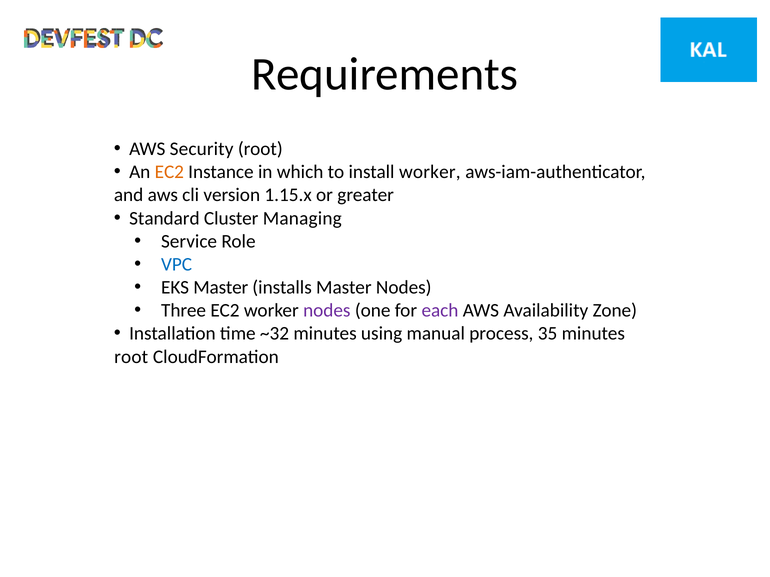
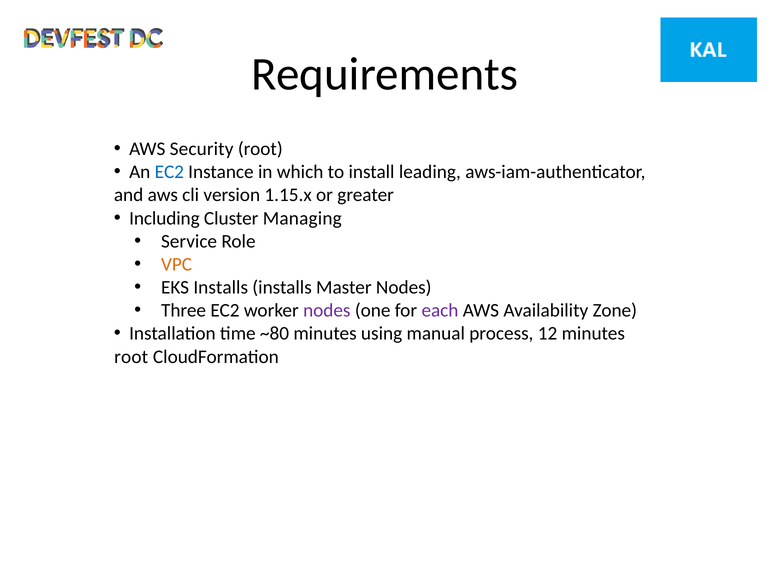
EC2 colour: orange -> blue (169, 172)
install worker: worker -> leading (430, 172)
Standard: Standard -> Including (164, 218)
VPC colour: blue -> orange (177, 265)
EKS Master: Master -> Installs (221, 288)
~32: ~32 -> ~80 (275, 334)
35: 35 -> 12 (548, 334)
